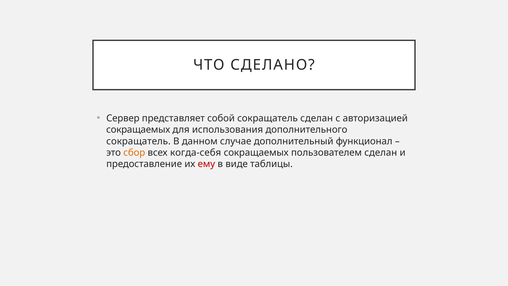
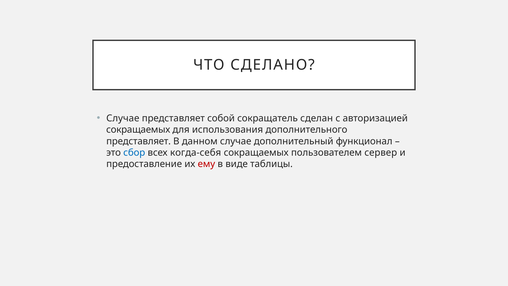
Сервер: Сервер -> Случае (123, 118)
сокращатель: сокращатель -> представляет (139, 141)
сбор colour: orange -> blue (134, 152)
пользователем сделан: сделан -> сервер (381, 152)
